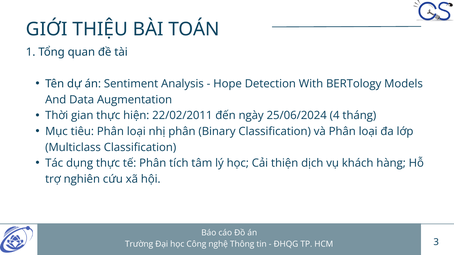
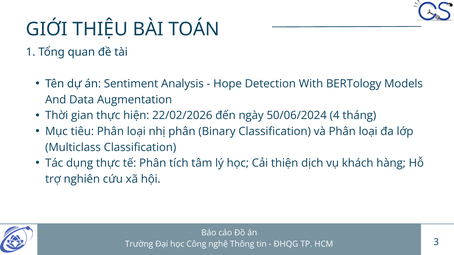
22/02/2011: 22/02/2011 -> 22/02/2026 (182, 116)
25/06/2024: 25/06/2024 -> 50/06/2024 (297, 116)
